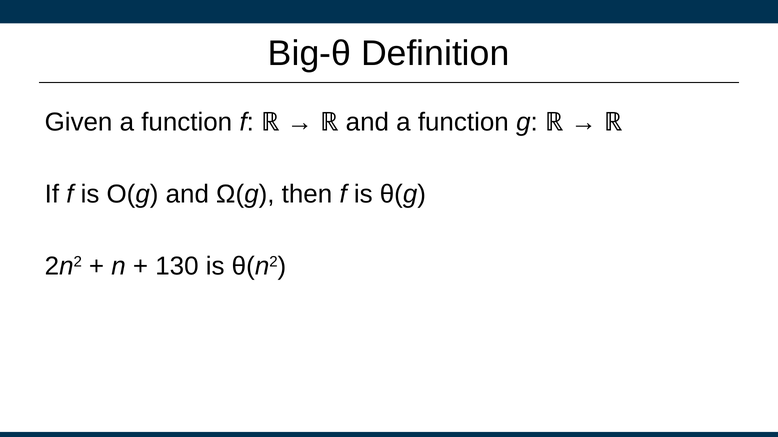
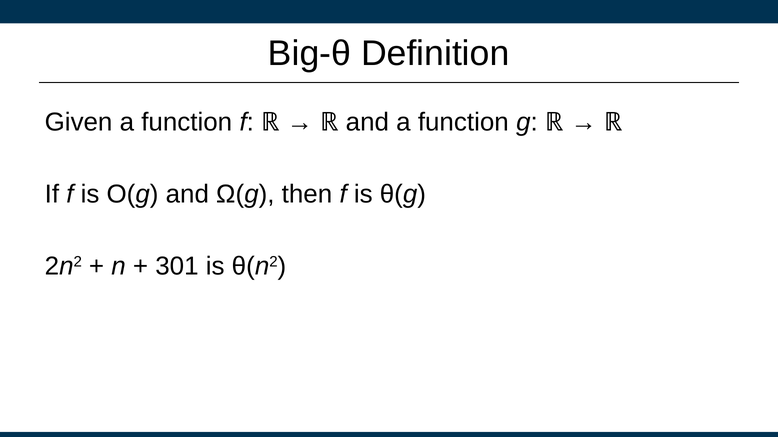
130: 130 -> 301 (177, 266)
